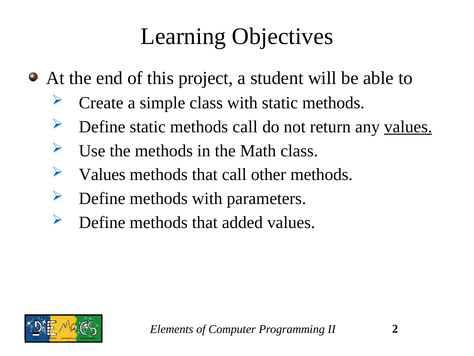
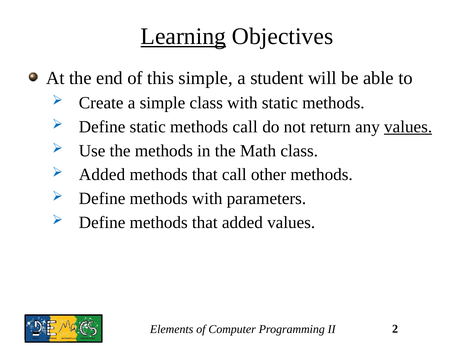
Learning underline: none -> present (183, 36)
this project: project -> simple (206, 78)
Values: Values -> Added (102, 174)
